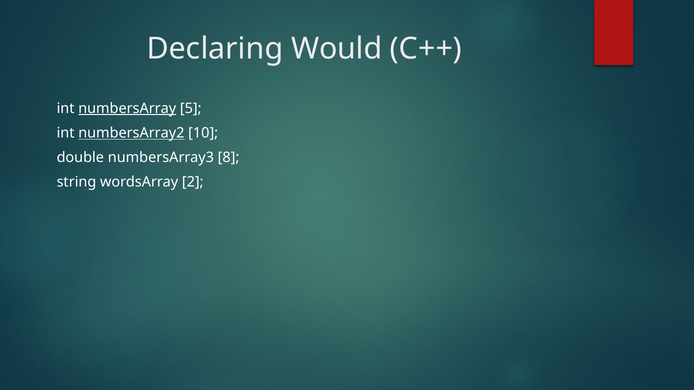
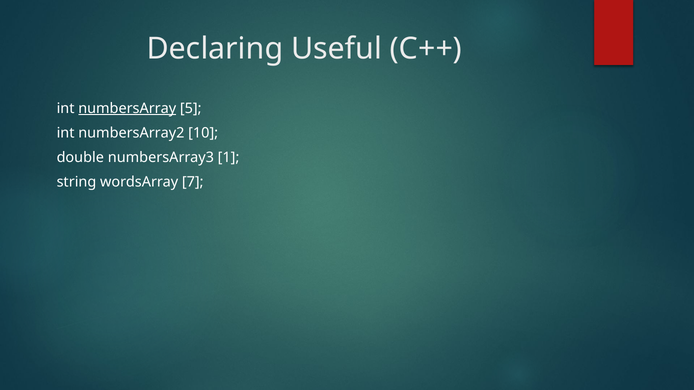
Would: Would -> Useful (337, 49)
numbersArray2 underline: present -> none (131, 133)
8: 8 -> 1 (229, 158)
2: 2 -> 7 (193, 182)
